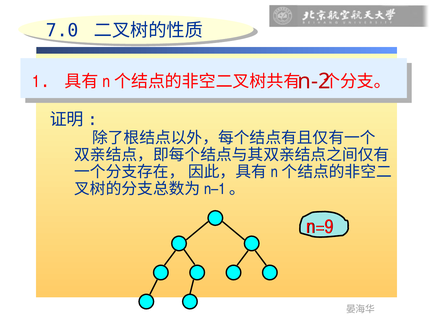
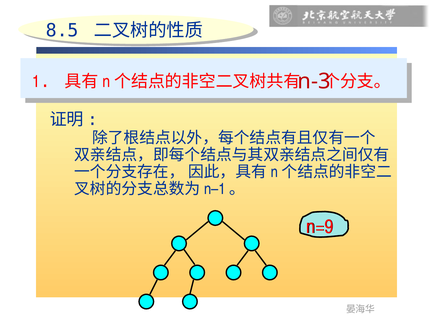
7.0: 7.0 -> 8.5 (62, 31)
n-2: n-2 -> n-3 (314, 81)
